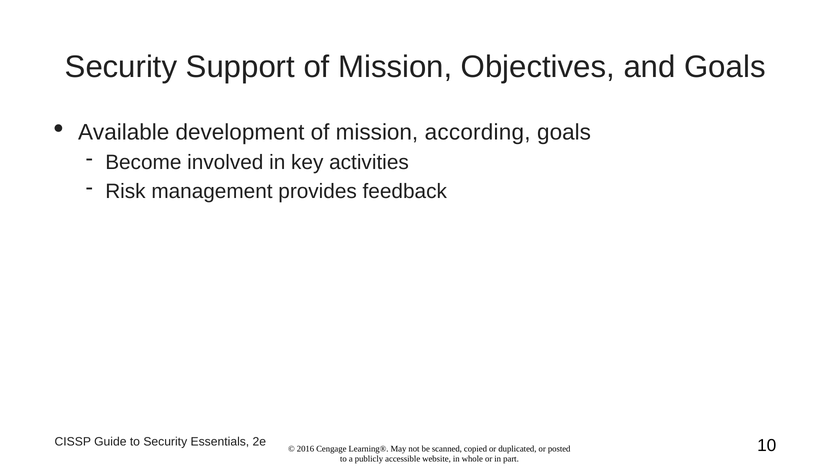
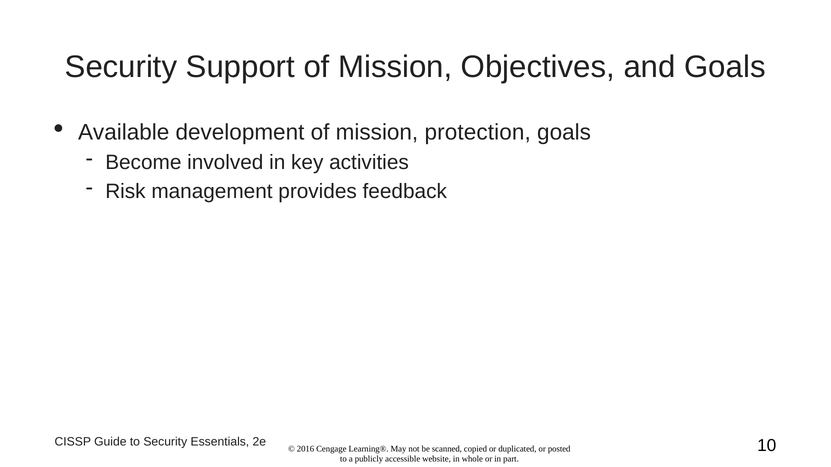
according: according -> protection (478, 132)
